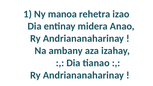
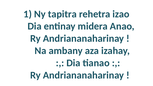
manoa: manoa -> tapitra (62, 14)
